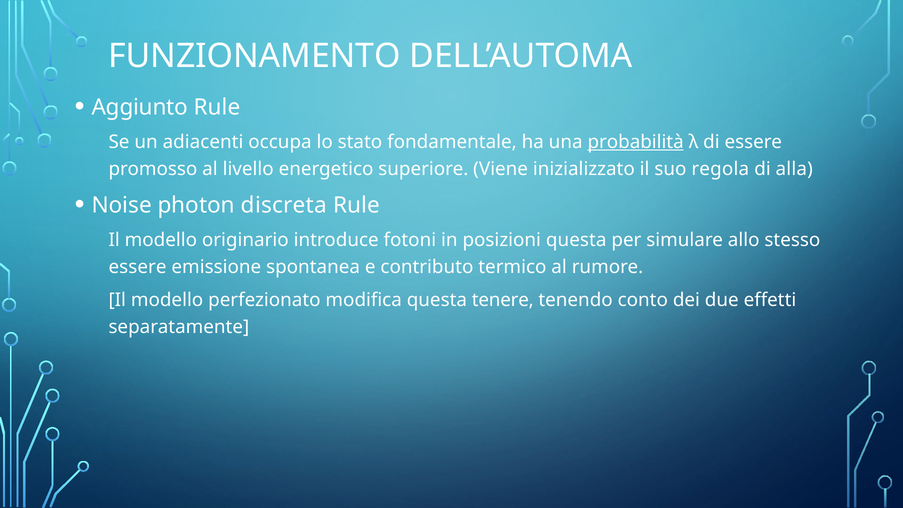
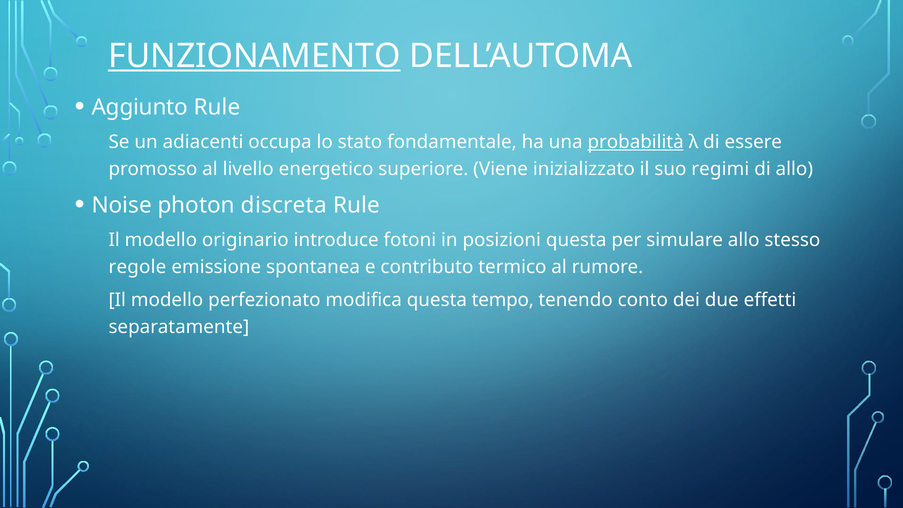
FUNZIONAMENTO underline: none -> present (254, 56)
regola: regola -> regimi (720, 169)
di alla: alla -> allo (794, 169)
essere: essere -> regole (137, 267)
tenere: tenere -> tempo (503, 300)
